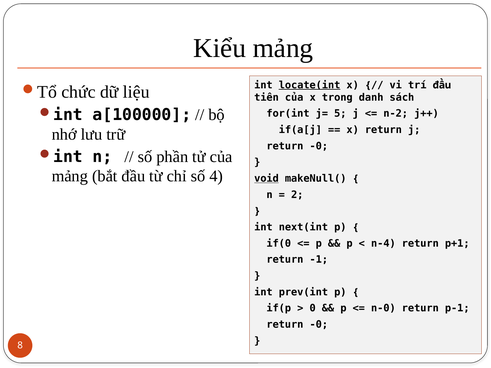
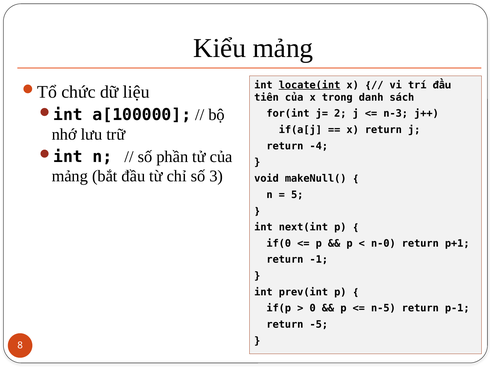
5: 5 -> 2 (340, 114)
n-2: n-2 -> n-3 (396, 114)
-0: -0 -> -4 (319, 146)
4: 4 -> 3 (216, 176)
void underline: present -> none (266, 179)
2: 2 -> 5 (297, 195)
n-4: n-4 -> n-0 (383, 244)
n-0: n-0 -> n-5 (383, 308)
-0: -0 -> -5 (319, 325)
